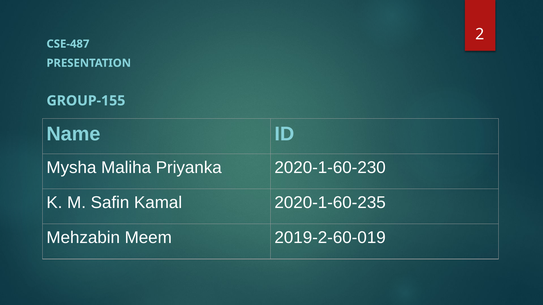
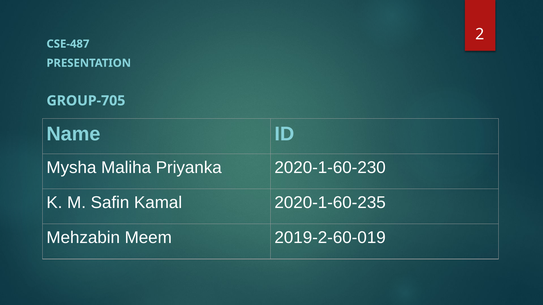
GROUP-155: GROUP-155 -> GROUP-705 (86, 101)
